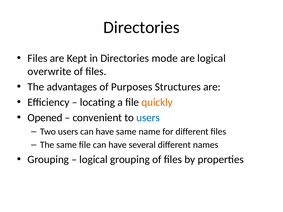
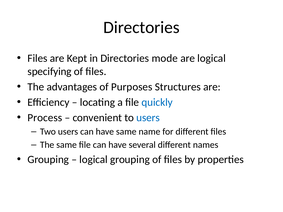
overwrite: overwrite -> specifying (50, 72)
quickly colour: orange -> blue (157, 102)
Opened: Opened -> Process (45, 118)
